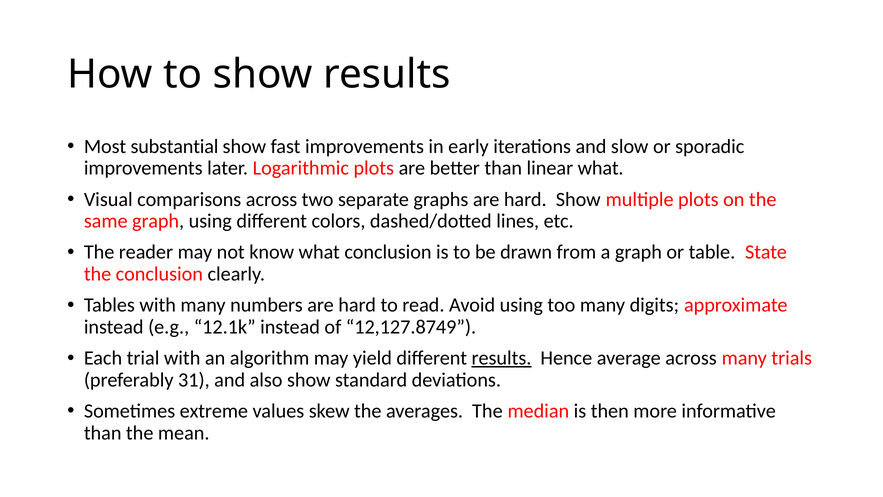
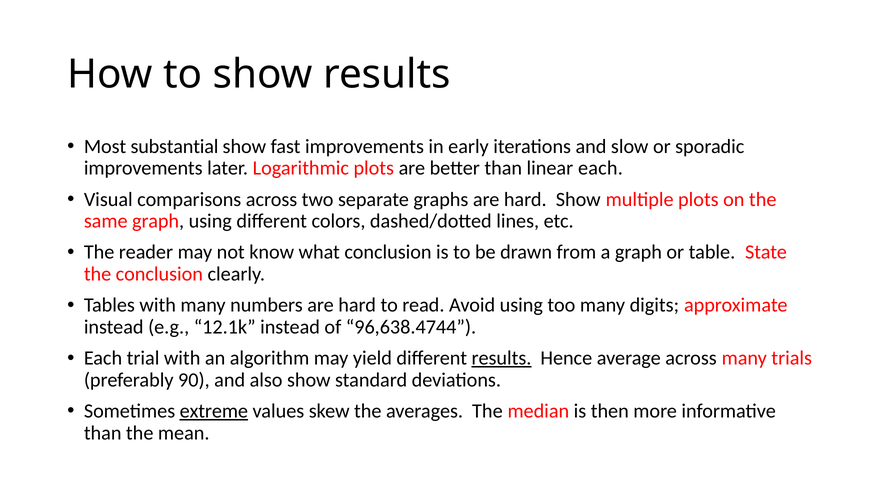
linear what: what -> each (600, 168)
12,127.8749: 12,127.8749 -> 96,638.4744 (411, 327)
31: 31 -> 90 (194, 380)
extreme underline: none -> present (214, 411)
